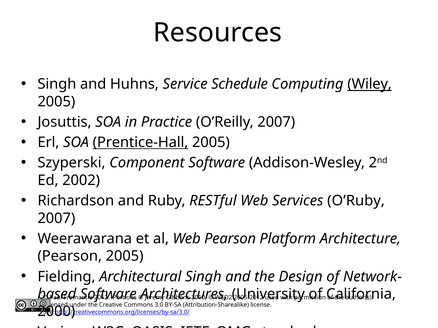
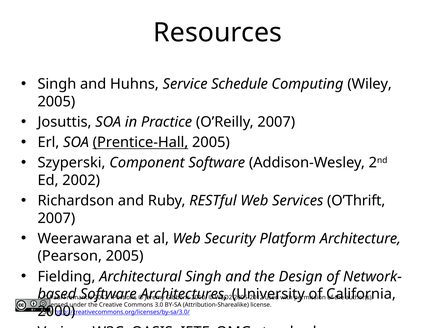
Wiley underline: present -> none (370, 84)
O’Ruby: O’Ruby -> O’Thrift (356, 201)
Web Pearson: Pearson -> Security (230, 239)
